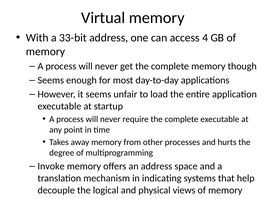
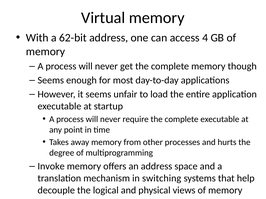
33-bit: 33-bit -> 62-bit (73, 38)
indicating: indicating -> switching (162, 179)
